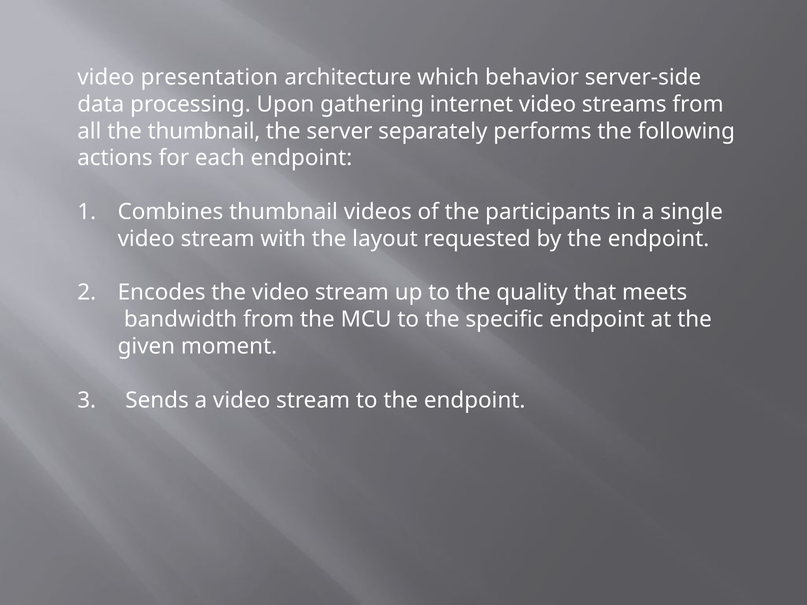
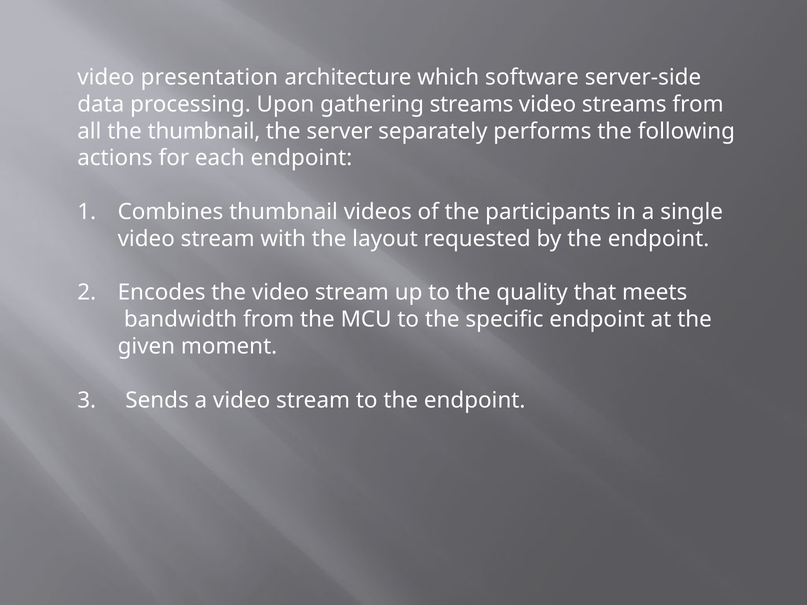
behavior: behavior -> software (532, 77)
gathering internet: internet -> streams (472, 104)
